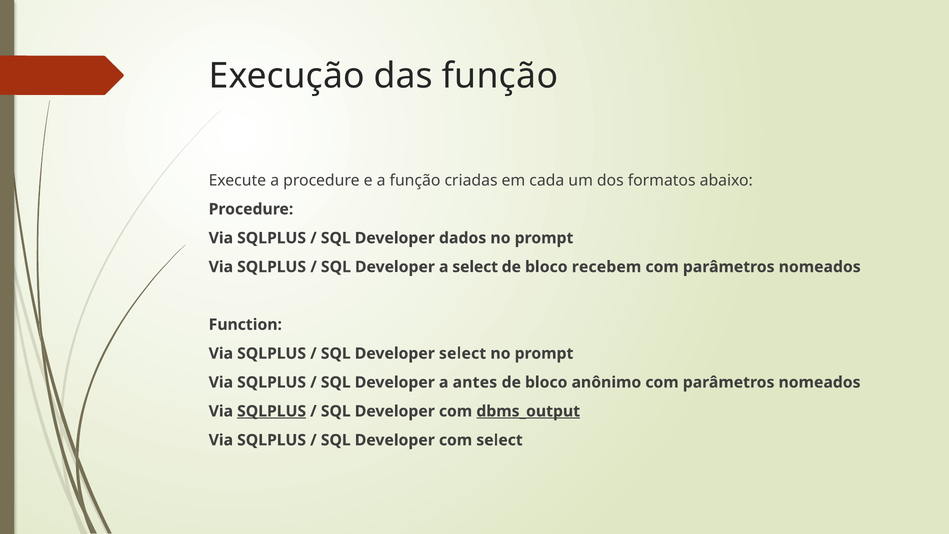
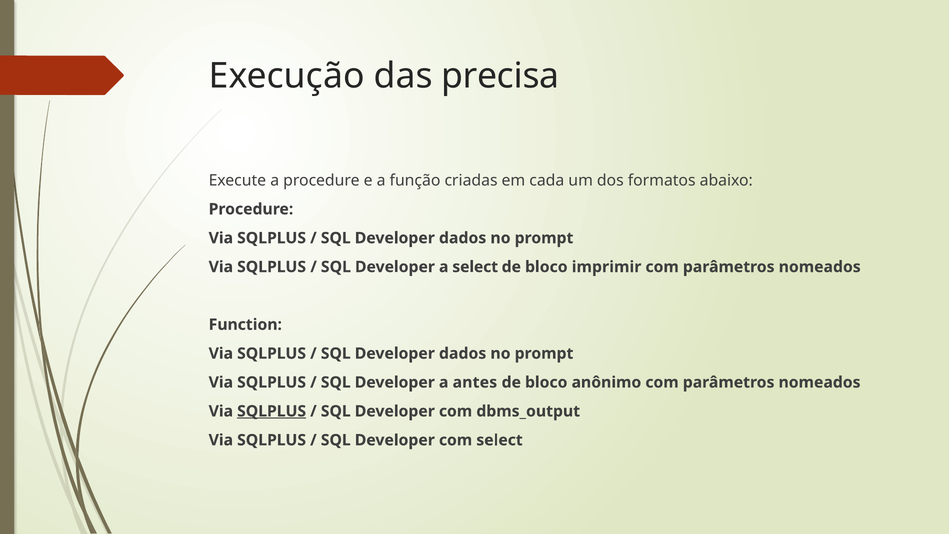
das função: função -> precisa (500, 76)
recebem: recebem -> imprimir (607, 267)
select: select -> dados (463, 353)
dbms_output underline: present -> none (528, 411)
